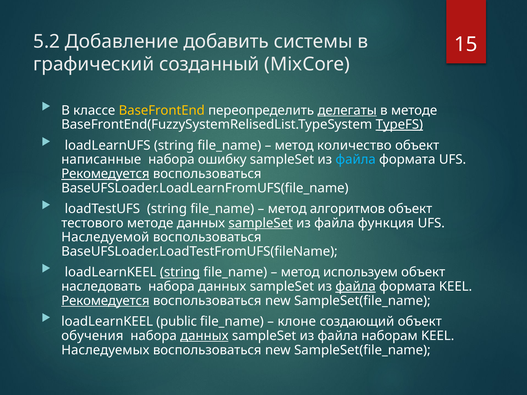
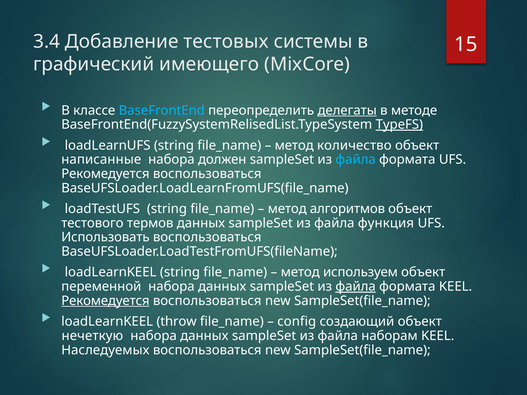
5.2: 5.2 -> 3.4 (47, 42)
добавить: добавить -> тестовых (226, 42)
созданный: созданный -> имеющего (209, 64)
BaseFrontEnd colour: yellow -> light blue (162, 110)
ошибку: ошибку -> должен (222, 160)
Рекомедуется underline: present -> none (105, 174)
тестового методе: методе -> термов (150, 223)
sampleSet underline: present -> none (261, 223)
Наследуемой: Наследуемой -> Использовать (105, 237)
string underline: present -> none (180, 272)
наследовать: наследовать -> переменной (101, 287)
public: public -> throw (177, 322)
клоне: клоне -> config (297, 322)
обучения: обучения -> нечеткую (92, 336)
данных underline: present -> none (204, 336)
